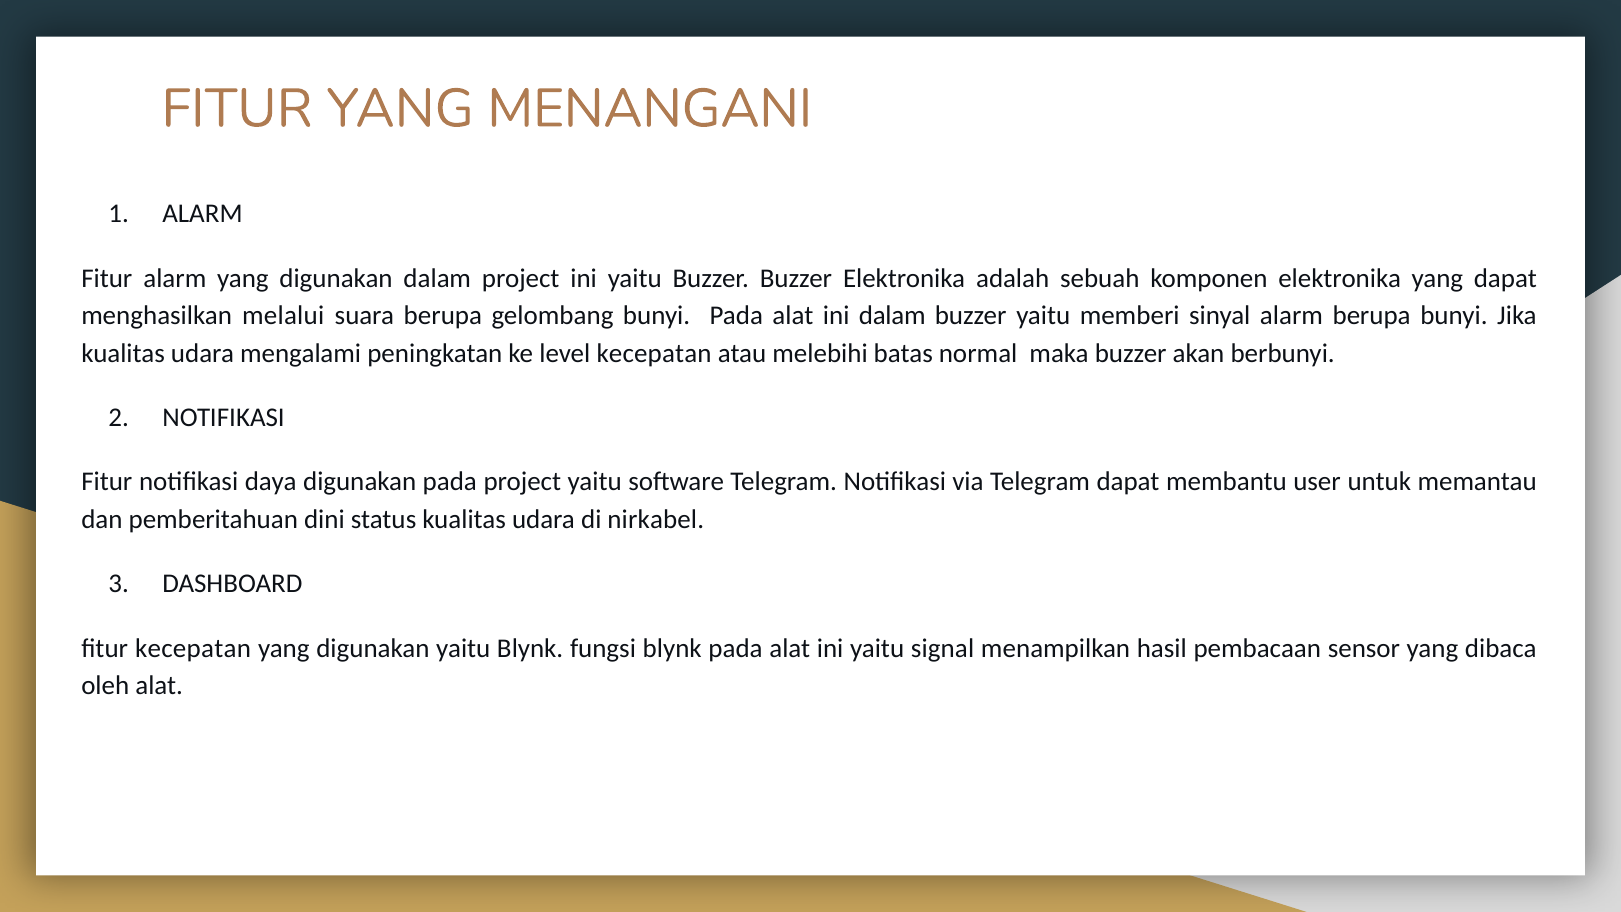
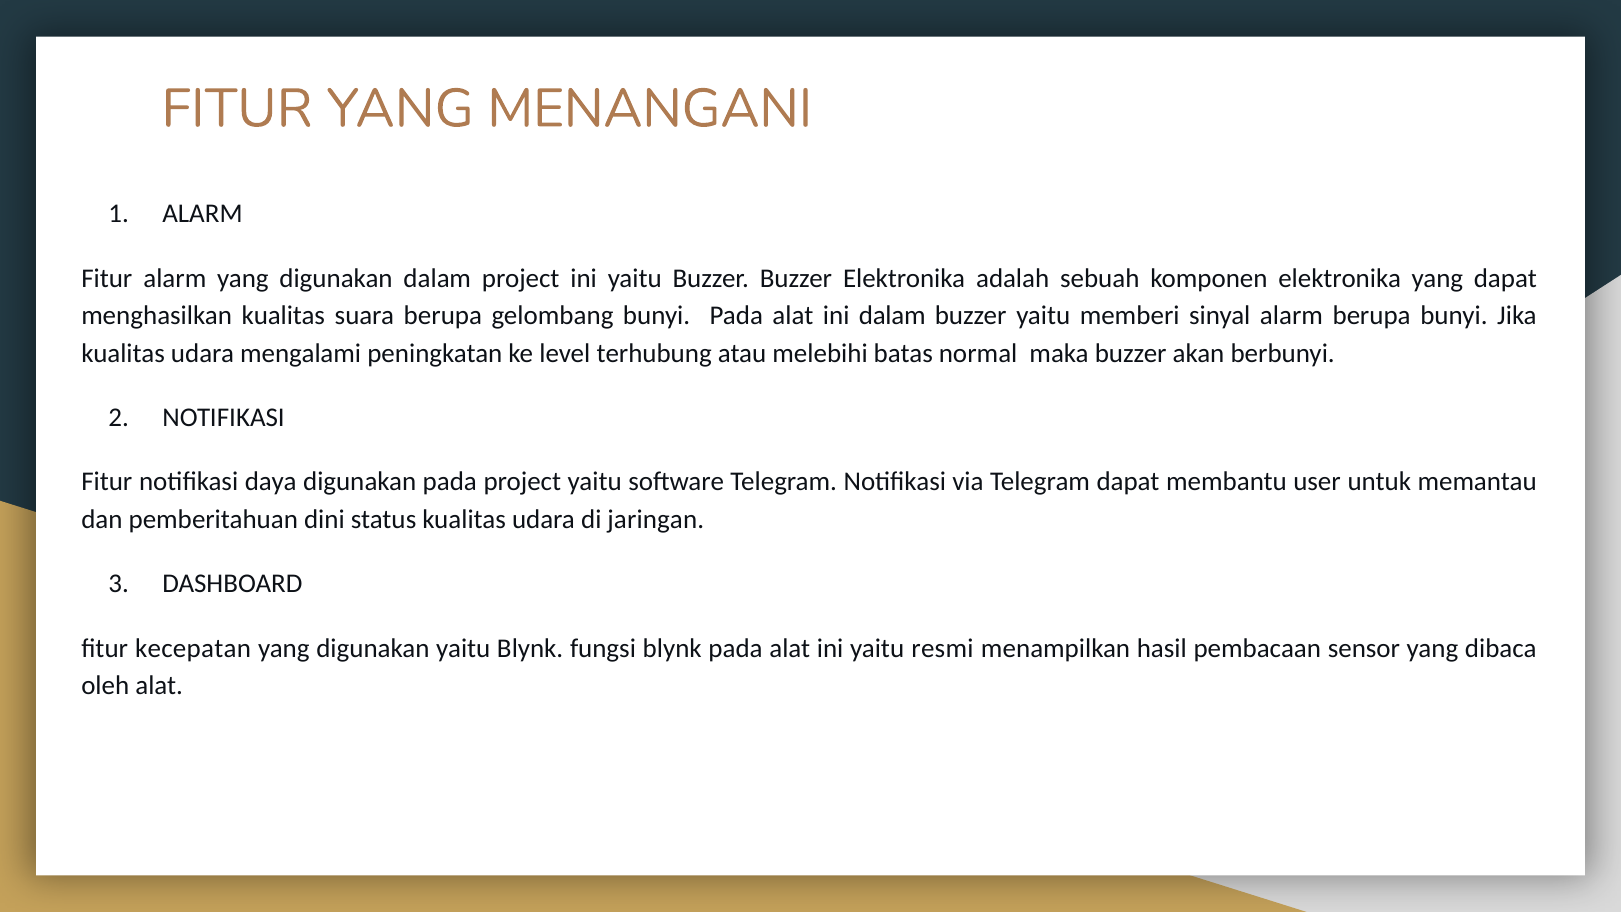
menghasilkan melalui: melalui -> kualitas (283, 316)
level kecepatan: kecepatan -> terhubung (654, 353)
nirkabel: nirkabel -> jaringan (656, 519)
signal: signal -> resmi (942, 648)
